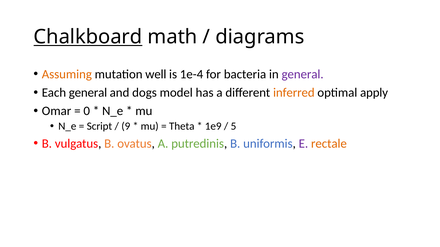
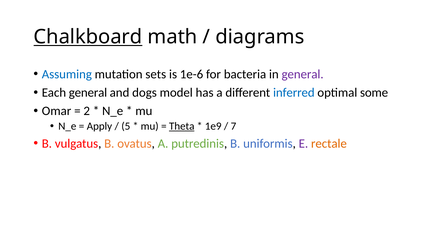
Assuming colour: orange -> blue (67, 74)
well: well -> sets (156, 74)
1e-4: 1e-4 -> 1e-6 (192, 74)
inferred colour: orange -> blue (294, 93)
apply: apply -> some (374, 93)
0: 0 -> 2 (87, 111)
Script: Script -> Apply (99, 126)
9: 9 -> 5 (126, 126)
Theta underline: none -> present (182, 126)
5: 5 -> 7 (234, 126)
